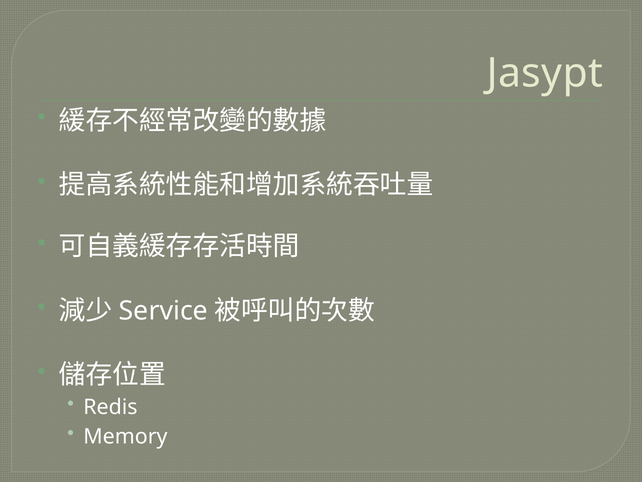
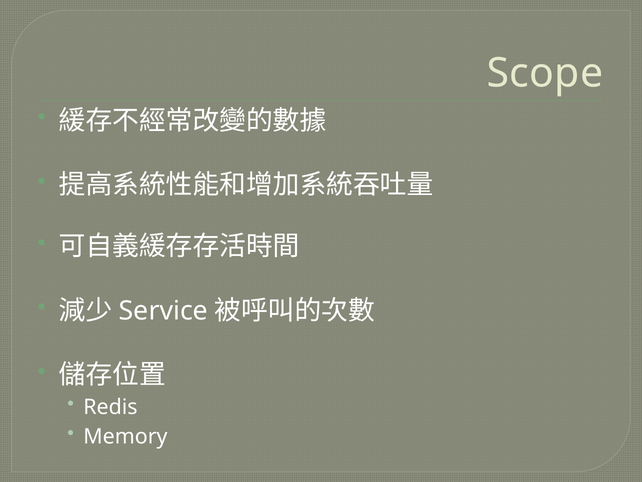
Jasypt: Jasypt -> Scope (545, 73)
